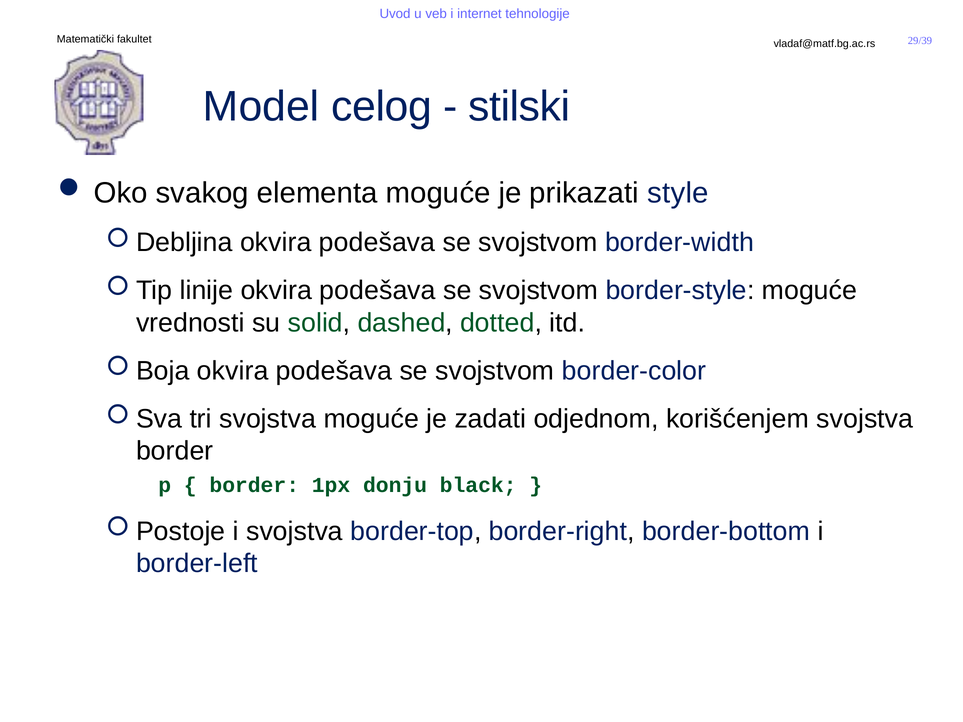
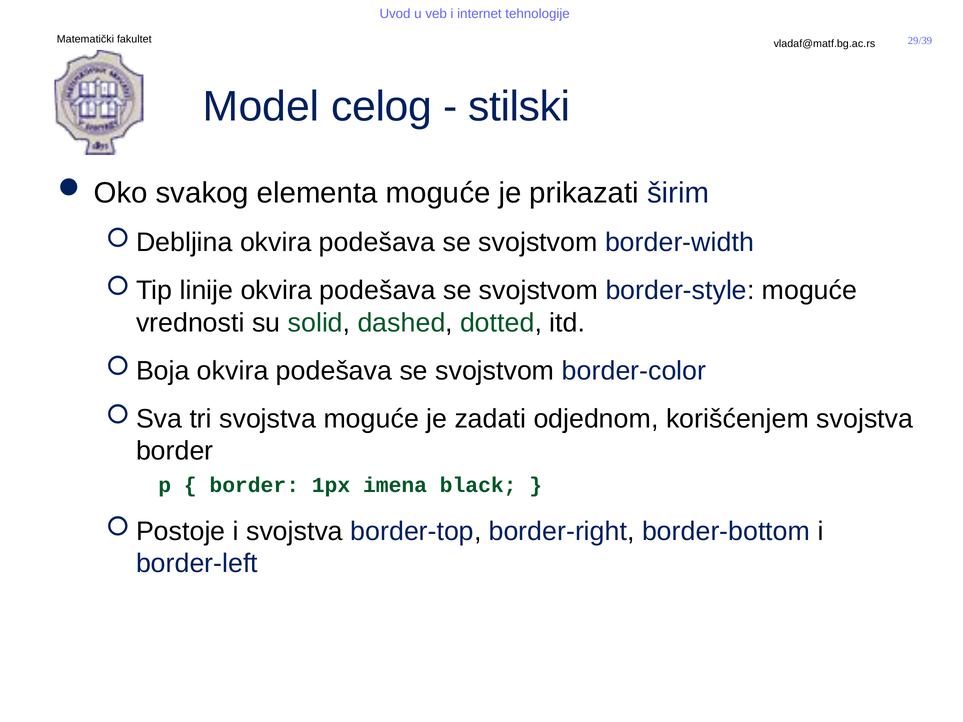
style: style -> širim (678, 193)
donju: donju -> imena (395, 485)
